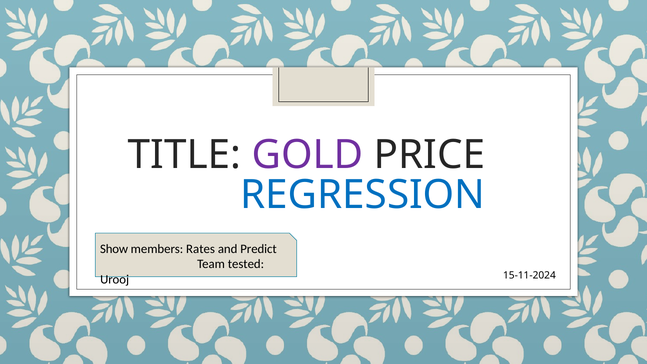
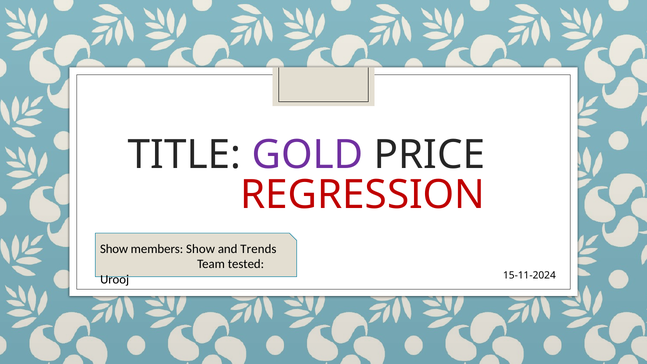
REGRESSION colour: blue -> red (363, 195)
members Rates: Rates -> Show (201, 249)
Predict: Predict -> Trends (258, 249)
